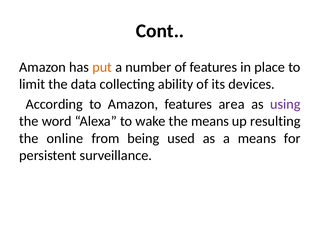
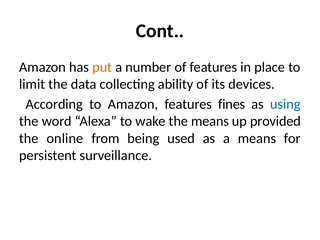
area: area -> fines (232, 104)
using colour: purple -> blue (285, 104)
resulting: resulting -> provided (275, 121)
